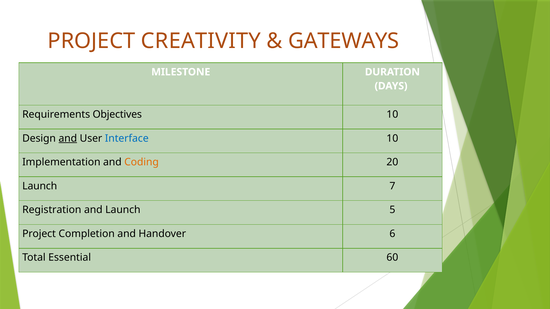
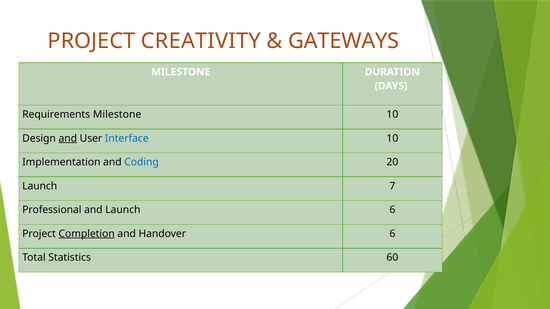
Requirements Objectives: Objectives -> Milestone (117, 115)
Coding colour: orange -> blue (142, 162)
Registration: Registration -> Professional (52, 210)
Launch 5: 5 -> 6 (392, 210)
Completion underline: none -> present (87, 234)
Essential: Essential -> Statistics (70, 258)
